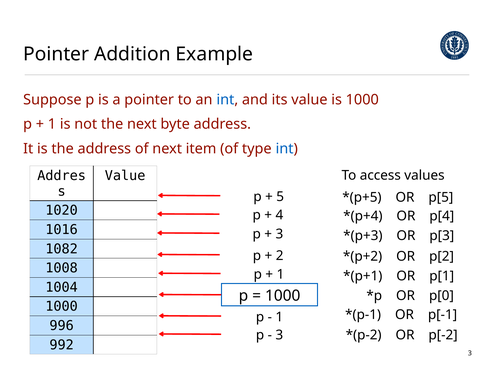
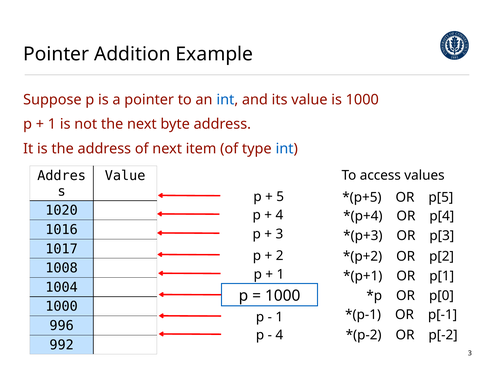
1082: 1082 -> 1017 (62, 249)
3: 3 -> 4 (279, 335)
